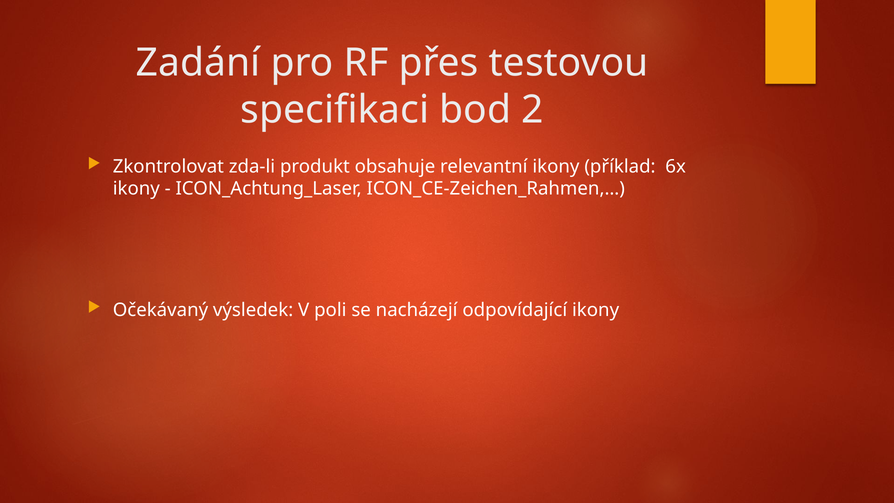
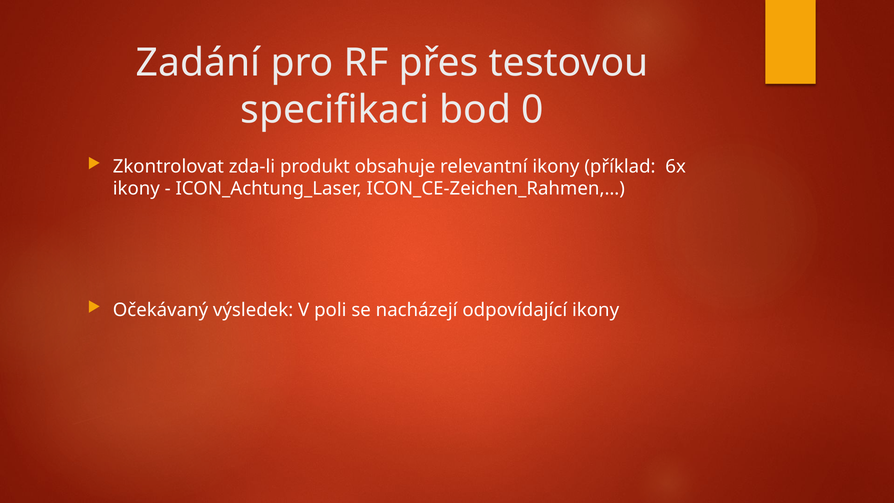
2: 2 -> 0 (533, 110)
